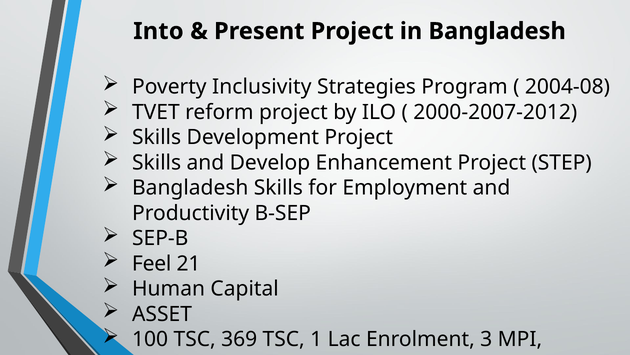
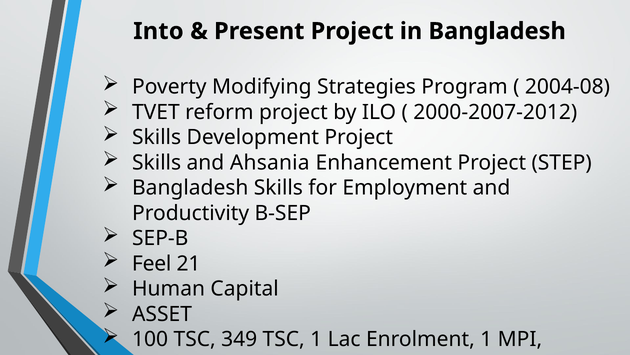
Inclusivity: Inclusivity -> Modifying (262, 87)
Develop: Develop -> Ahsania (270, 162)
369: 369 -> 349 (239, 339)
Enrolment 3: 3 -> 1 (486, 339)
